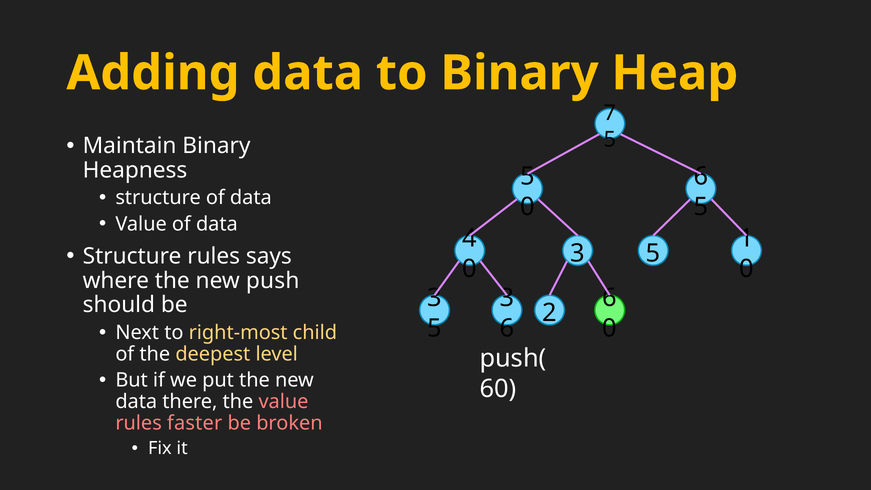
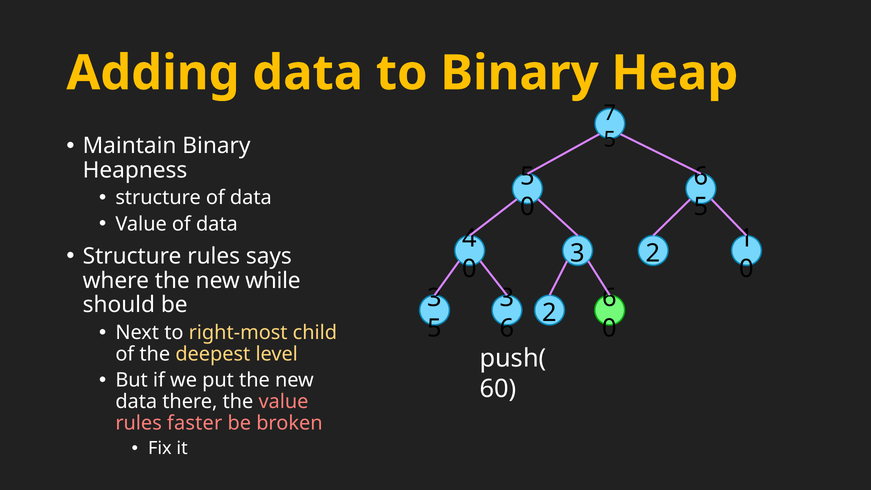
5: 5 -> 2 (653, 253)
push: push -> while (273, 280)
